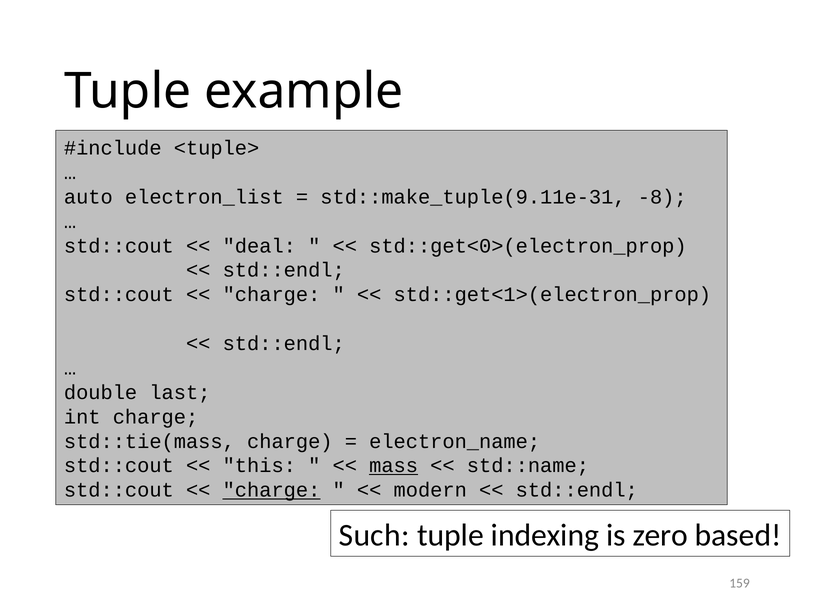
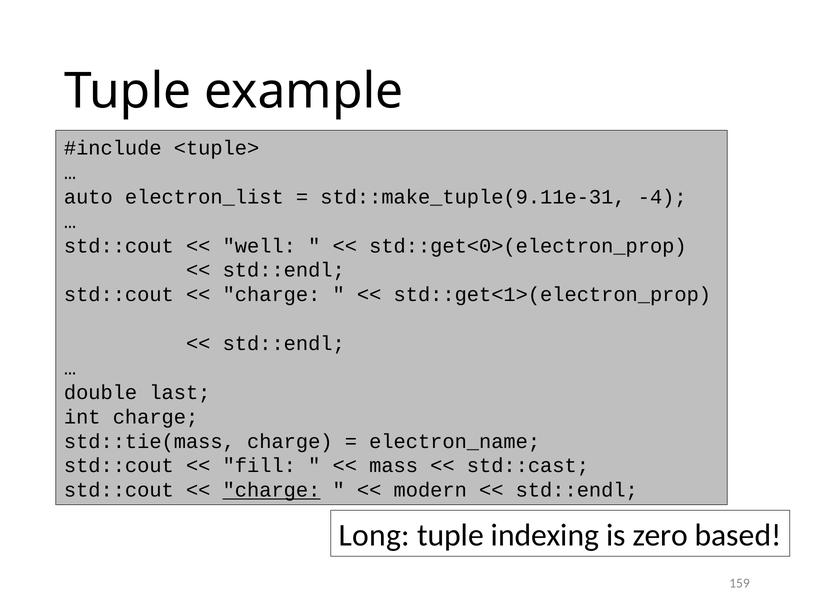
-8: -8 -> -4 (662, 197)
deal: deal -> well (259, 246)
this: this -> fill (259, 465)
mass underline: present -> none (394, 465)
std::name: std::name -> std::cast (528, 465)
Such: Such -> Long (374, 535)
